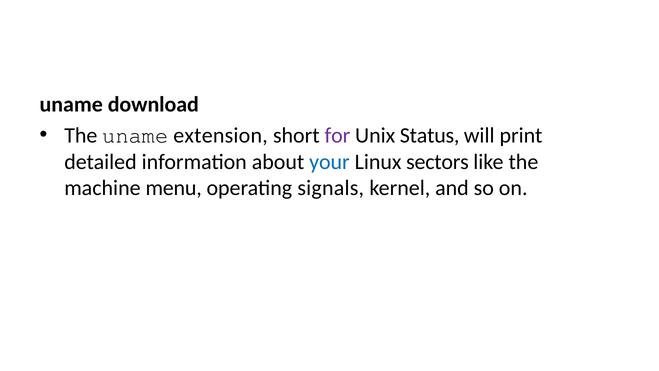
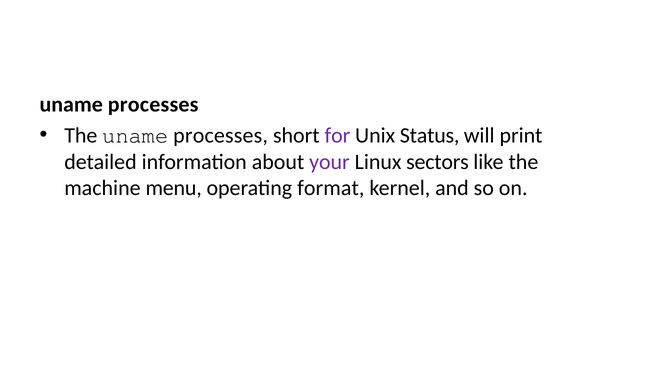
download: download -> processes (153, 105)
The uname extension: extension -> processes (221, 135)
your colour: blue -> purple (329, 162)
signals: signals -> format (331, 188)
